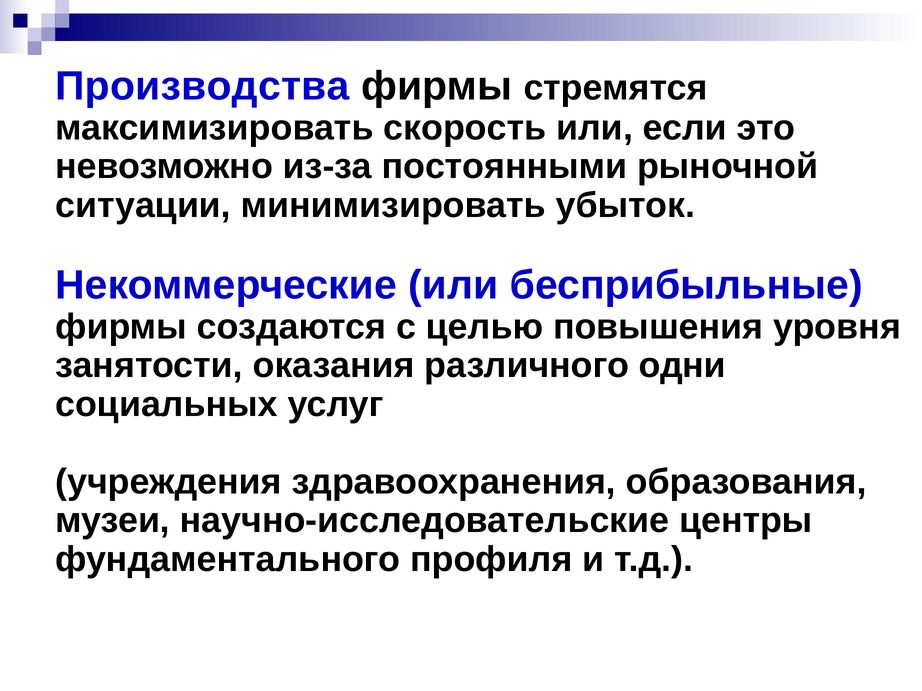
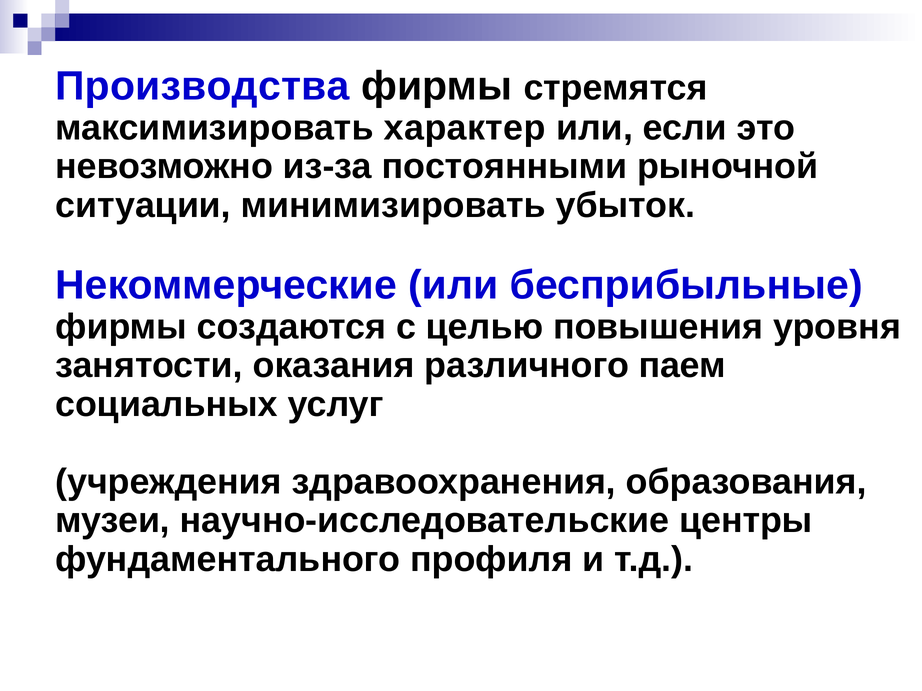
скорость: скорость -> характер (465, 128)
одни: одни -> паем (682, 366)
